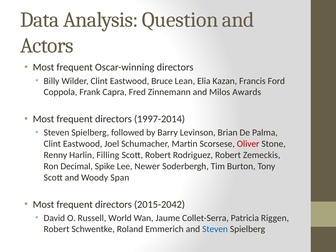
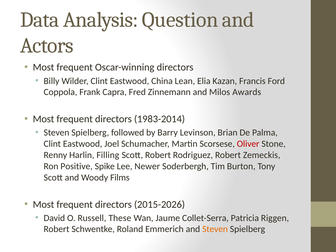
Bruce: Bruce -> China (162, 81)
1997-2014: 1997-2014 -> 1983-2014 (160, 119)
Decimal: Decimal -> Positive (77, 166)
Span: Span -> Films (120, 177)
2015-2042: 2015-2042 -> 2015-2026 (160, 204)
World: World -> These (120, 218)
Steven colour: blue -> orange (215, 229)
